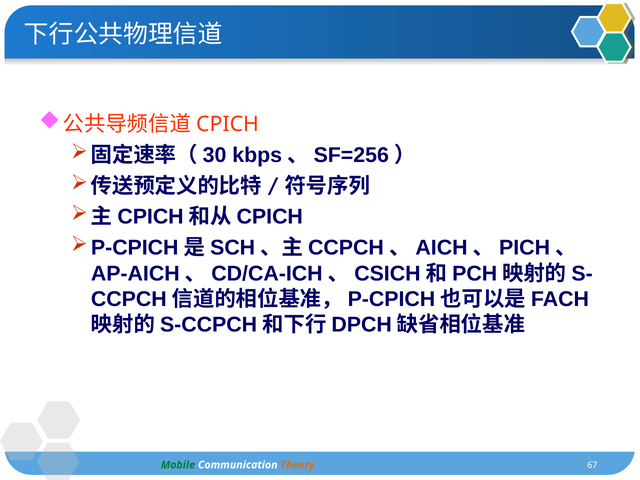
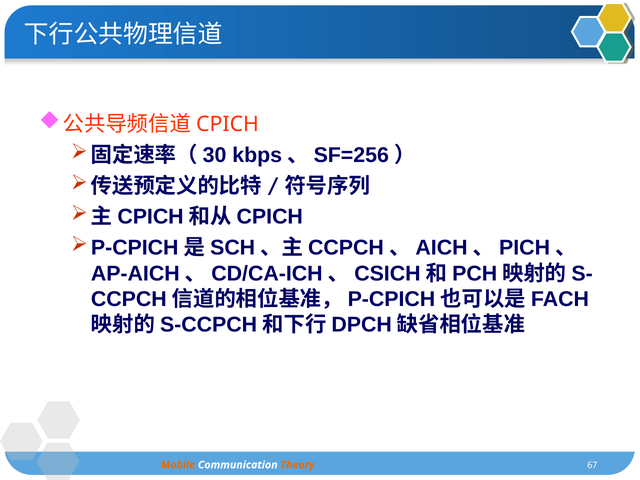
Mobile colour: green -> orange (178, 465)
